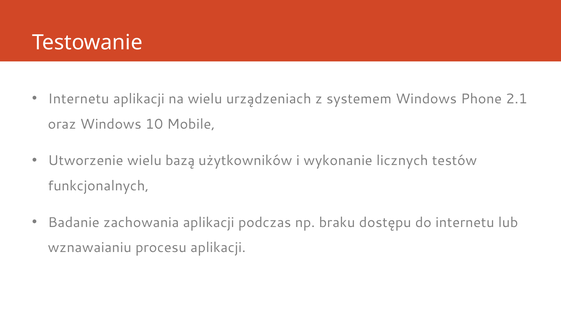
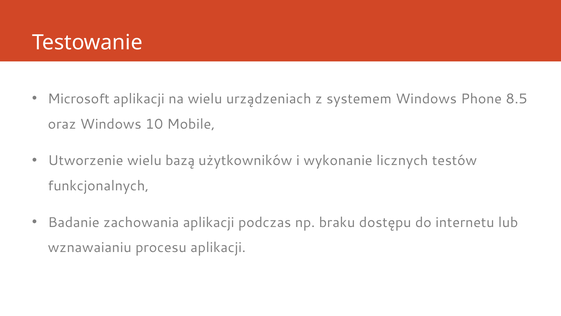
Internetu: Internetu -> Microsoft (79, 99)
2.1: 2.1 -> 8.5 (517, 99)
